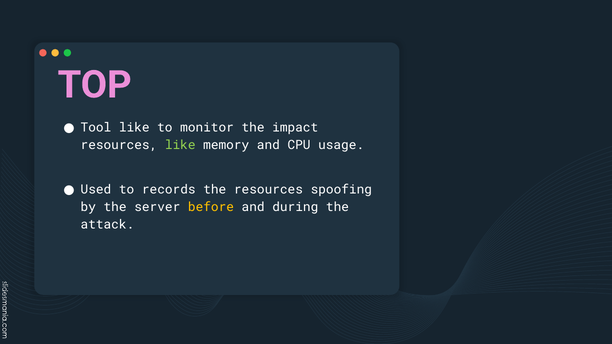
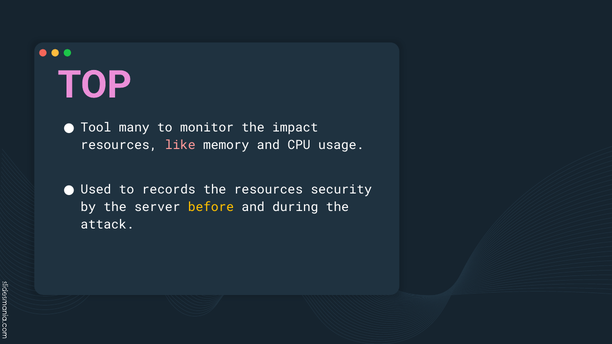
Tool like: like -> many (134, 128)
like colour: light green -> pink (180, 145)
spoofing: spoofing -> security (341, 190)
